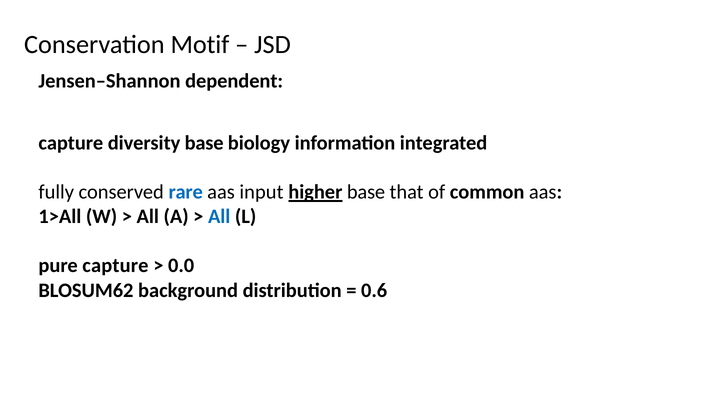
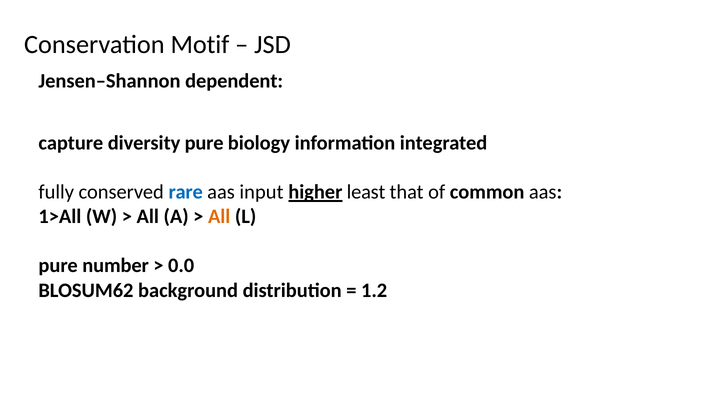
diversity base: base -> pure (204, 143)
higher base: base -> least (366, 192)
All colour: blue -> orange (219, 216)
pure capture: capture -> number (116, 265)
0.6: 0.6 -> 1.2 (374, 290)
